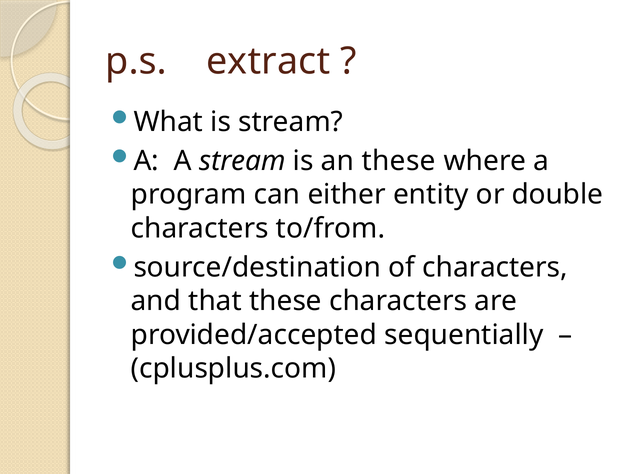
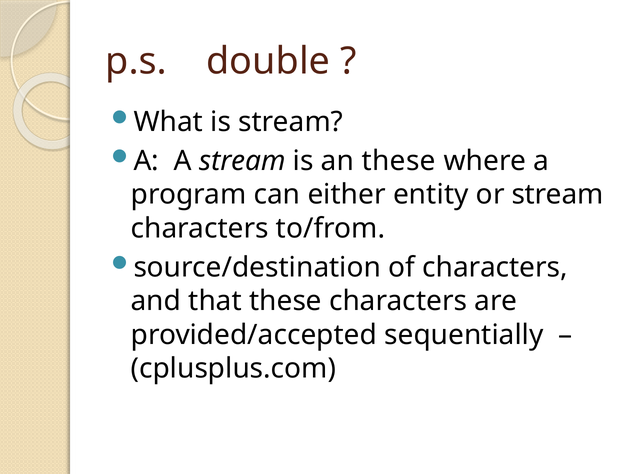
extract: extract -> double (268, 61)
or double: double -> stream (557, 195)
